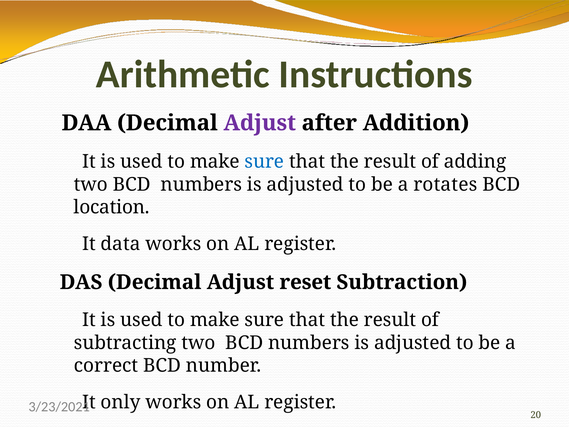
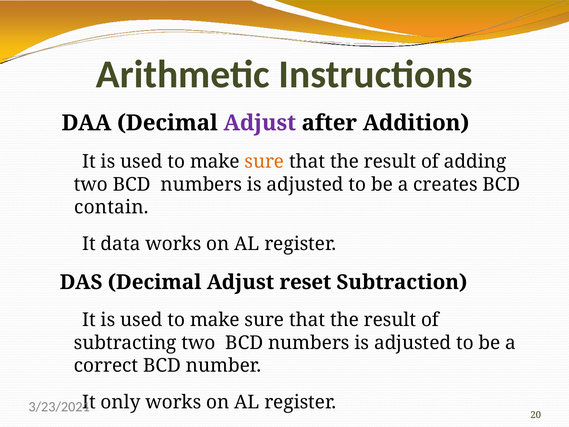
sure colour: blue -> orange (264, 162)
rotates: rotates -> creates (446, 184)
location: location -> contain (111, 207)
